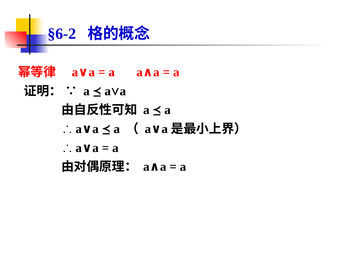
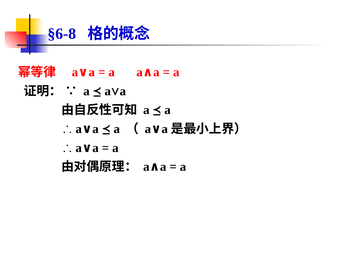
§6-2: §6-2 -> §6-8 (62, 34)
